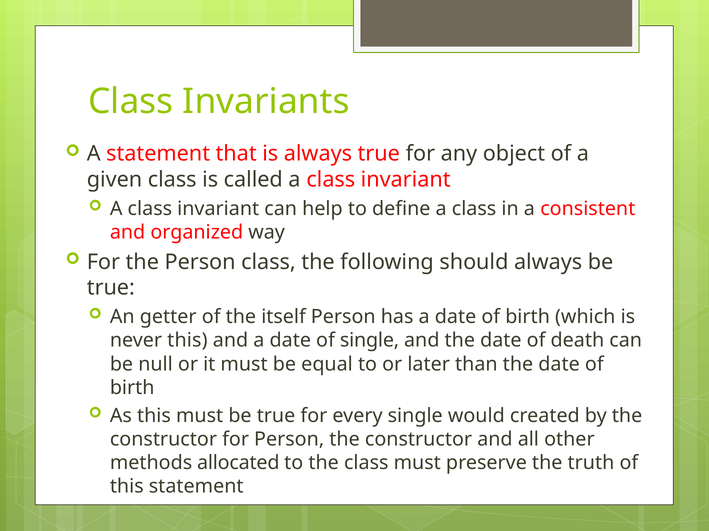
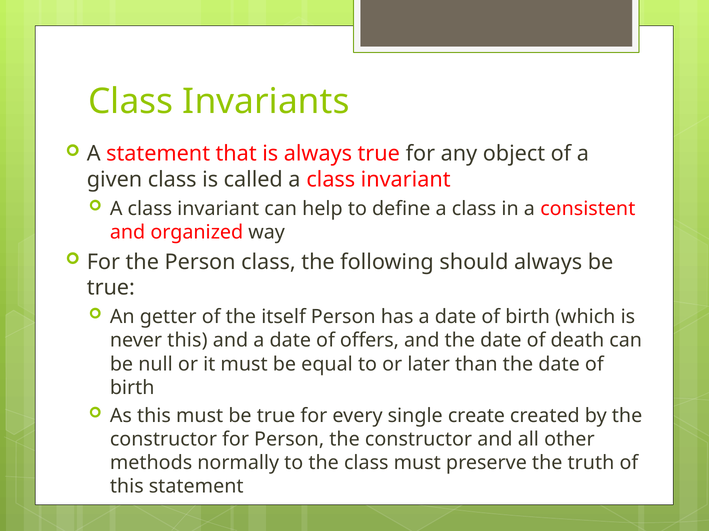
of single: single -> offers (369, 341)
would: would -> create (476, 416)
allocated: allocated -> normally (238, 463)
